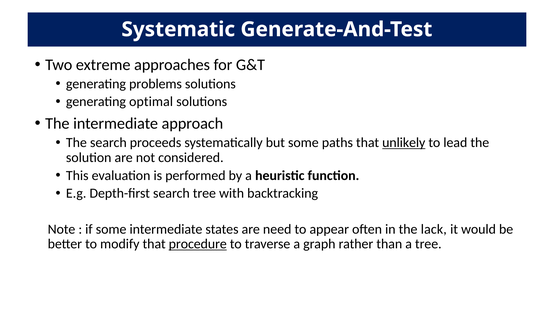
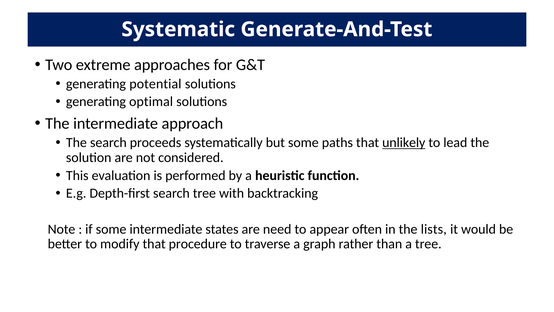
problems: problems -> potential (155, 84)
lack: lack -> lists (434, 229)
procedure underline: present -> none (198, 244)
